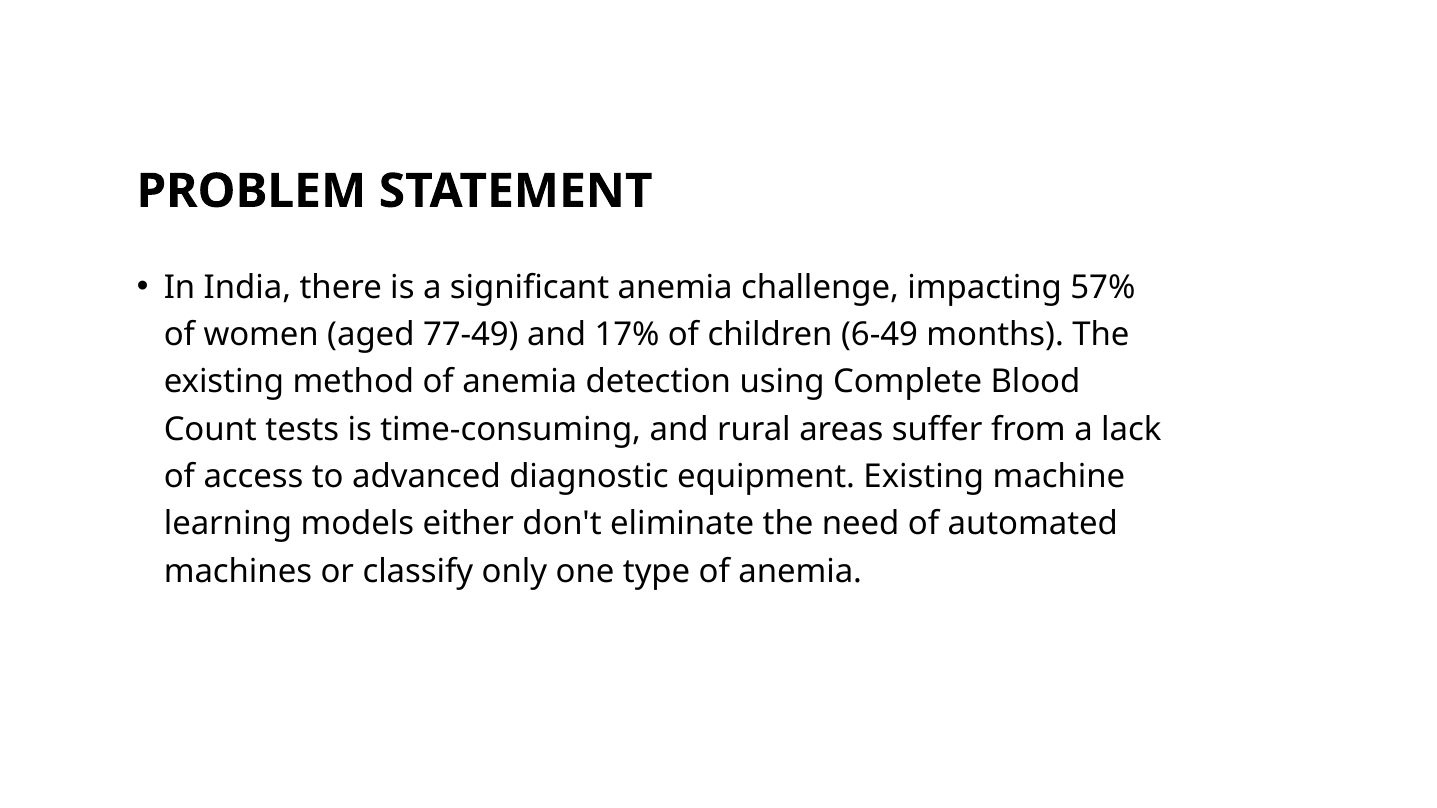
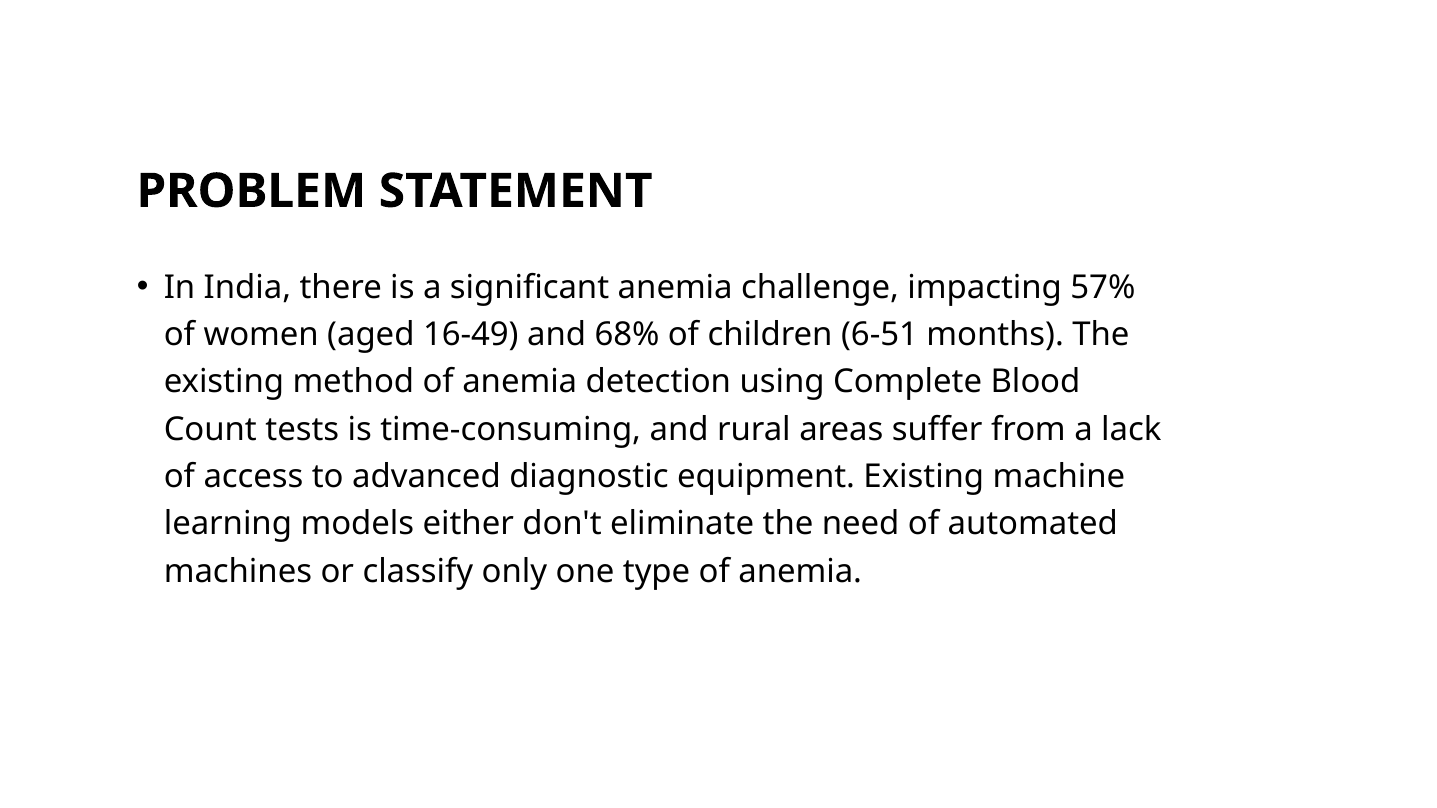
77-49: 77-49 -> 16-49 (471, 335)
17%: 17% -> 68% (627, 335)
6-49: 6-49 -> 6-51 (880, 335)
